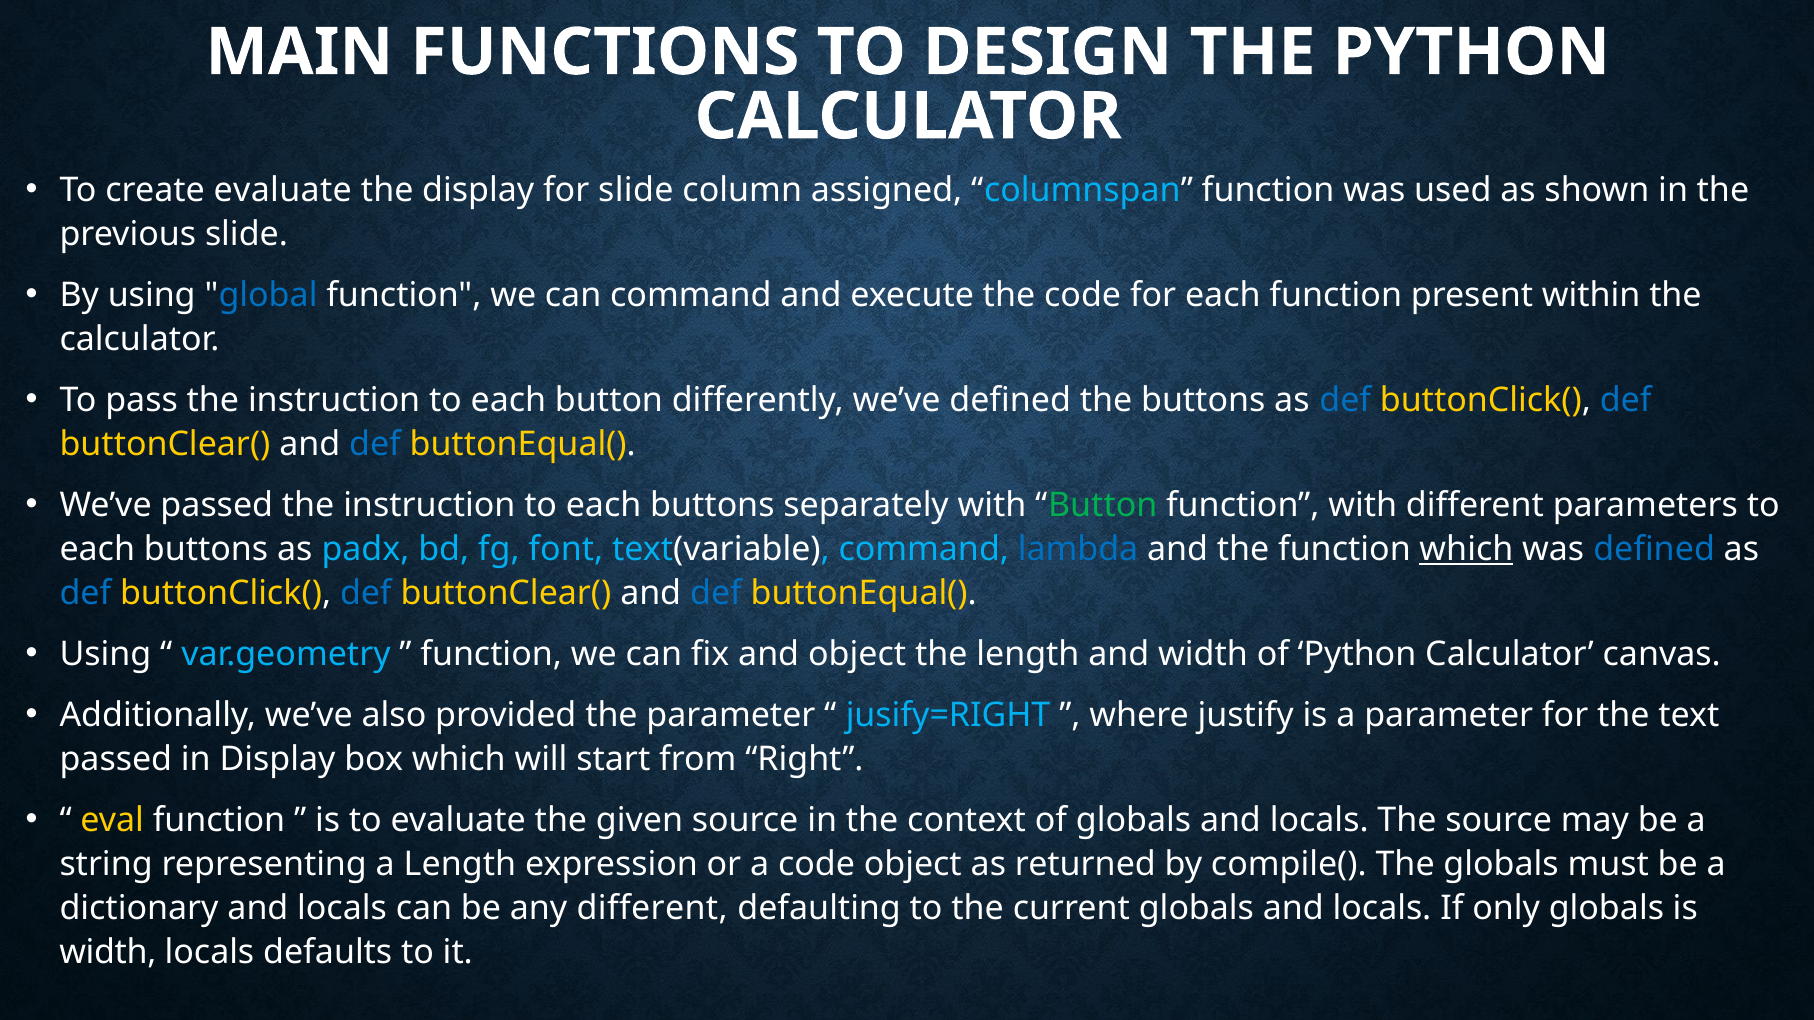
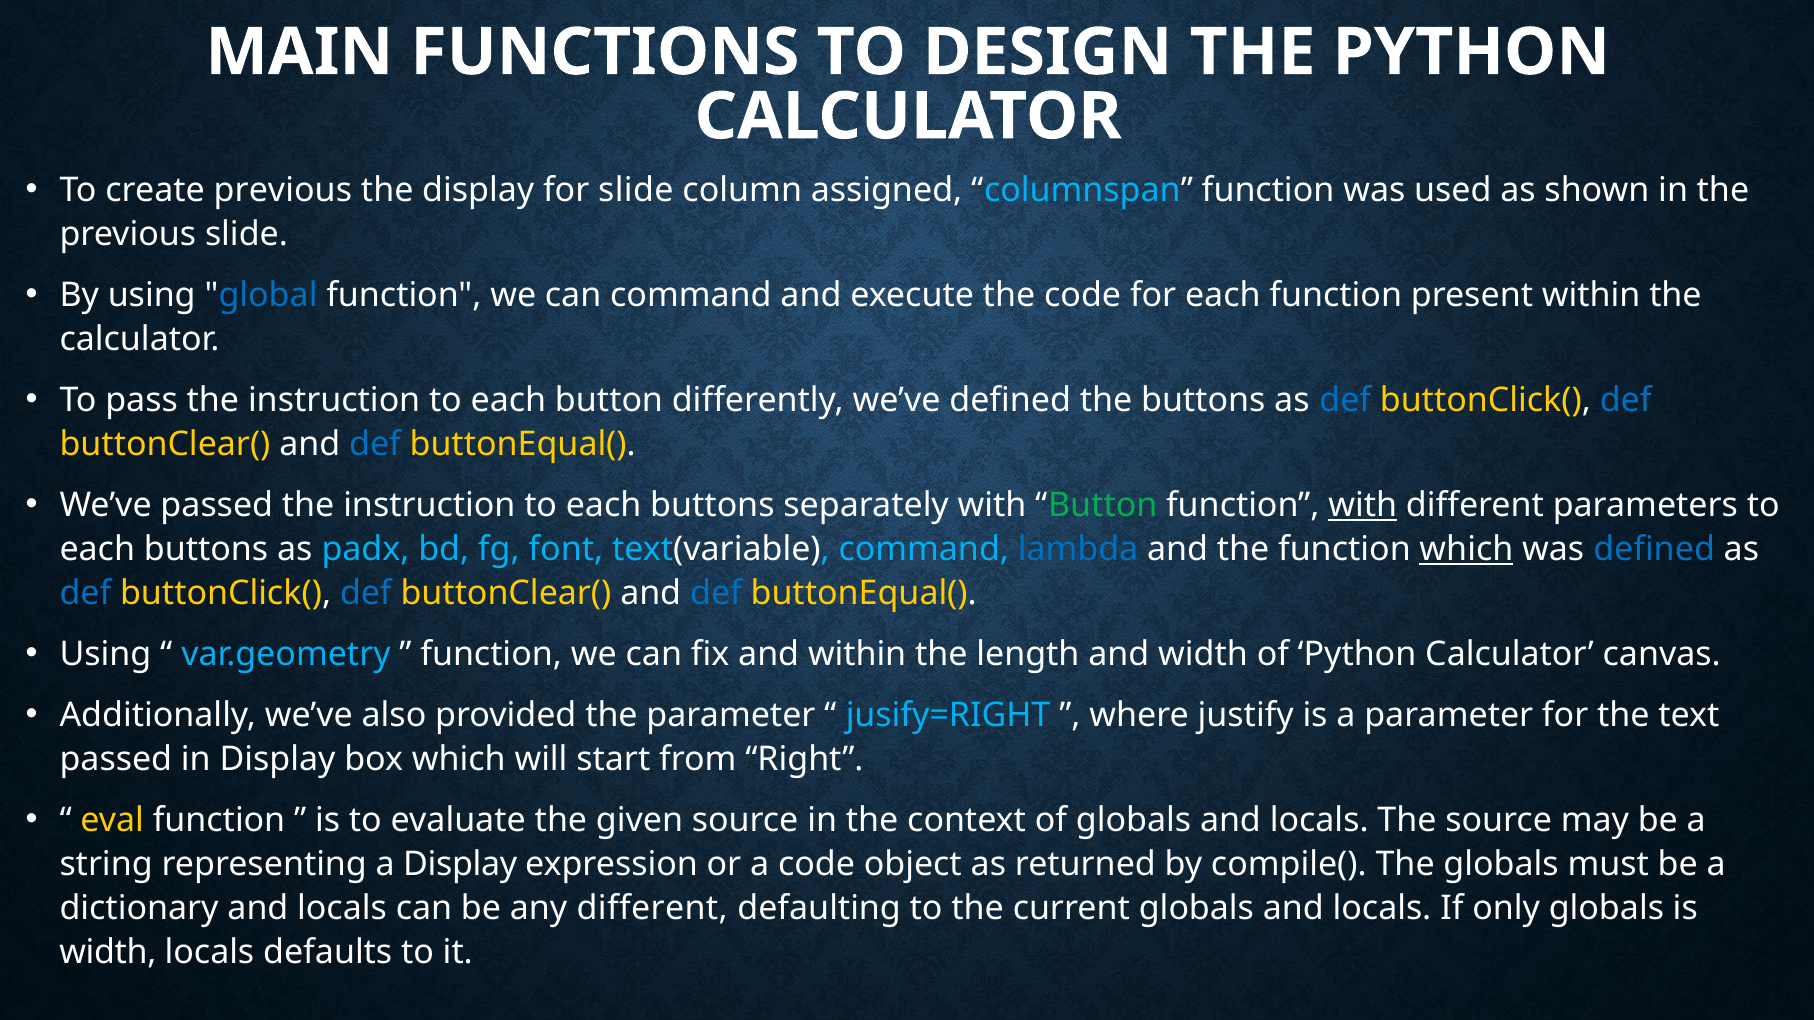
create evaluate: evaluate -> previous (283, 190)
with underline: none -> present (1363, 505)
and object: object -> within (857, 654)
a Length: Length -> Display (460, 864)
